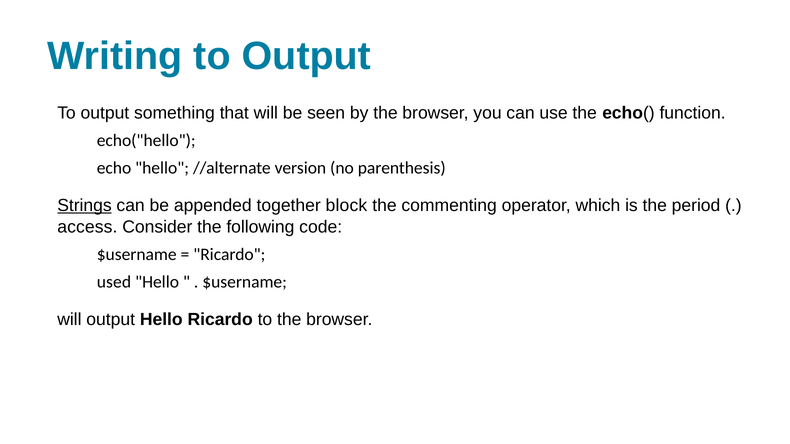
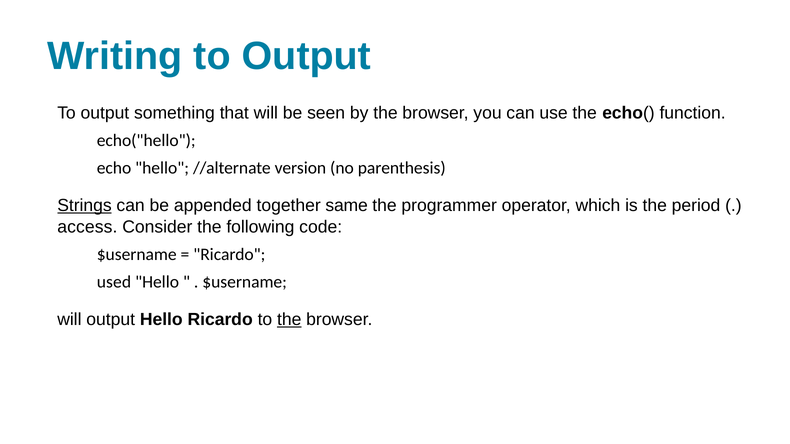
block: block -> same (347, 206)
commenting: commenting -> programmer (449, 206)
the underline: none -> present (289, 320)
